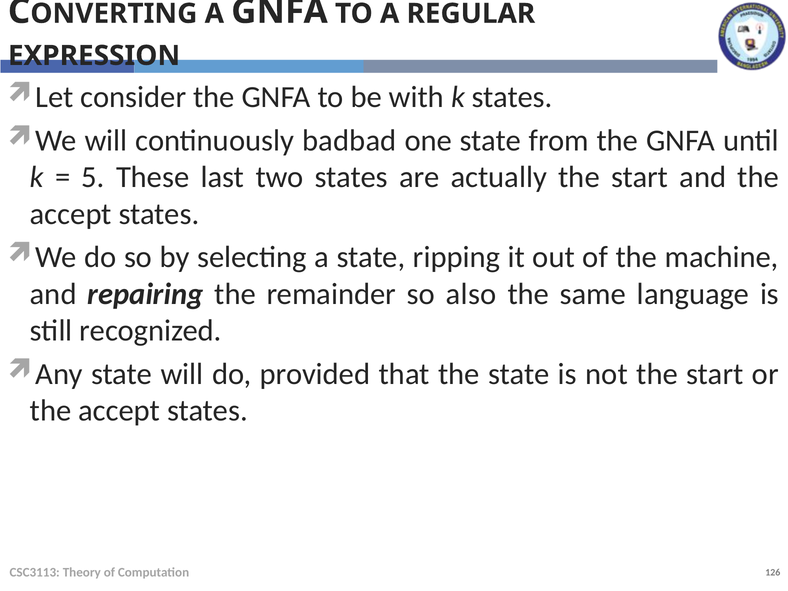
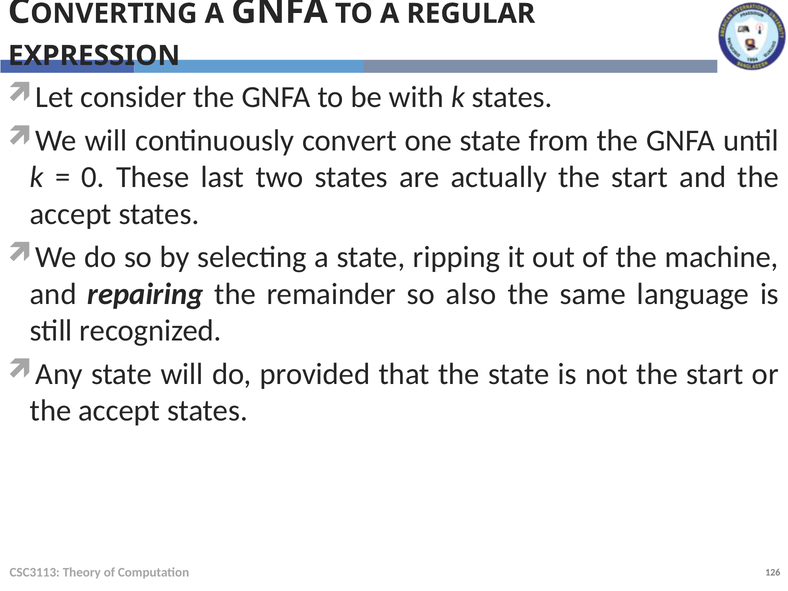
badbad: badbad -> convert (349, 141)
5: 5 -> 0 (93, 177)
